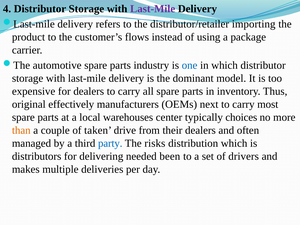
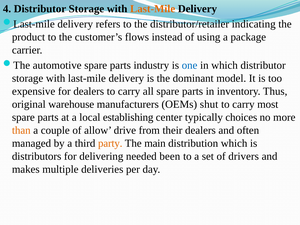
Last-Mile colour: purple -> orange (153, 9)
importing: importing -> indicating (254, 24)
effectively: effectively -> warehouse (71, 104)
next: next -> shut (209, 104)
warehouses: warehouses -> establishing (128, 117)
taken: taken -> allow (98, 130)
party colour: blue -> orange (110, 143)
risks: risks -> main (155, 143)
